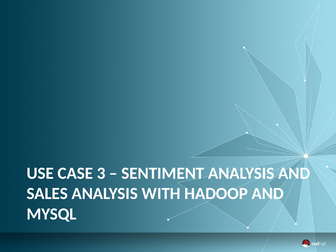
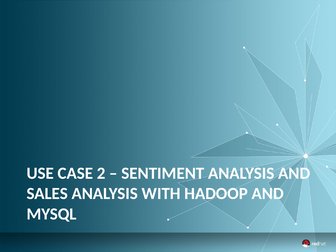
3: 3 -> 2 (101, 173)
